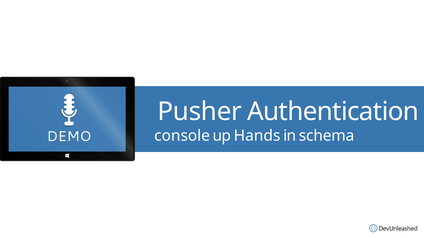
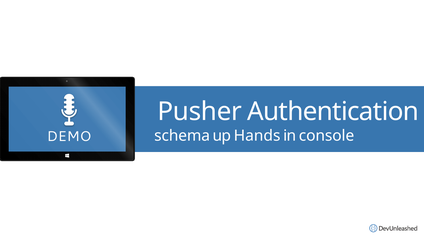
console: console -> schema (182, 136)
schema: schema -> console (327, 136)
